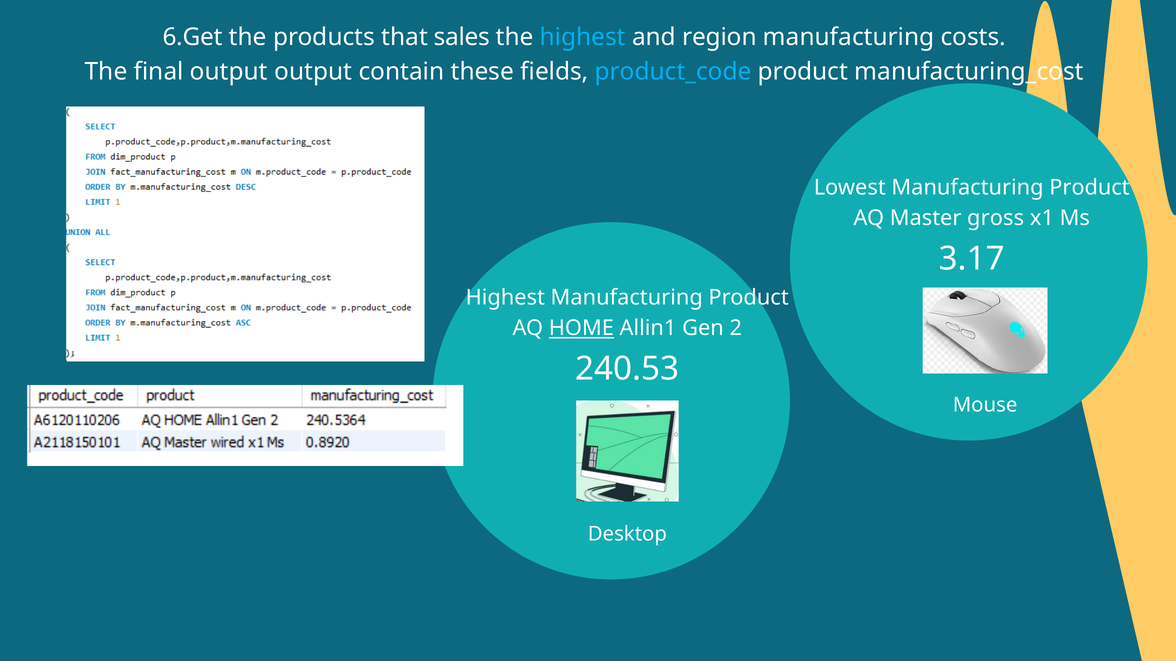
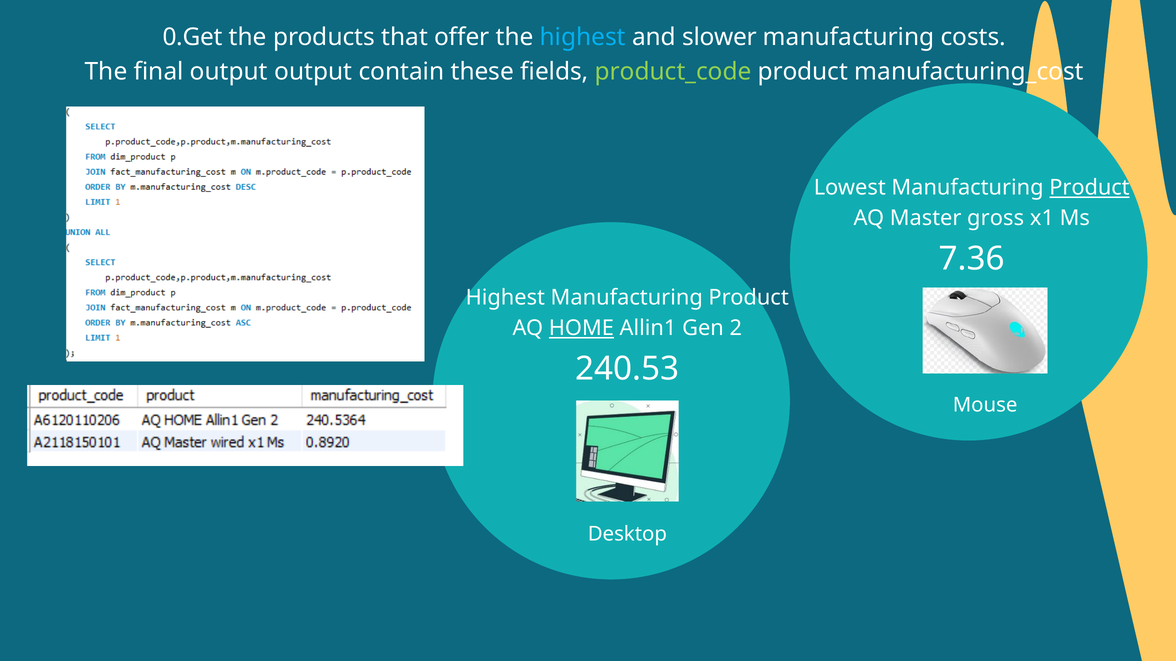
6.Get: 6.Get -> 0.Get (193, 37)
sales: sales -> offer (462, 37)
region: region -> slower (720, 37)
product_code colour: light blue -> light green (673, 72)
Product underline: none -> present (1089, 188)
3.17: 3.17 -> 7.36 (972, 259)
